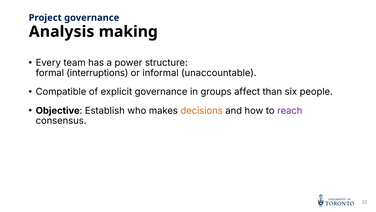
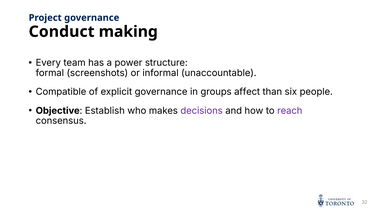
Analysis: Analysis -> Conduct (62, 32)
interruptions: interruptions -> screenshots (97, 73)
decisions colour: orange -> purple (202, 110)
